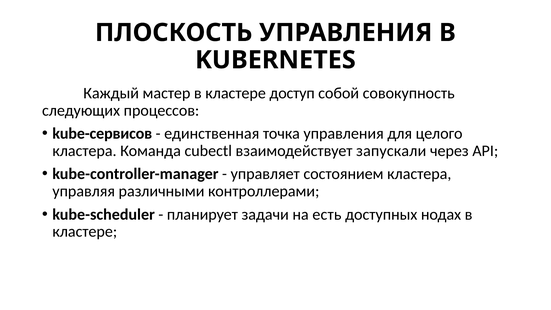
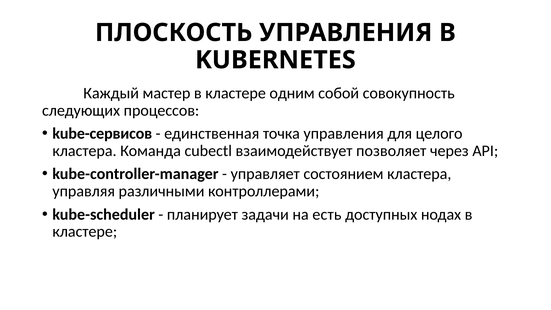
доступ: доступ -> одним (292, 93)
запускали: запускали -> позволяет (391, 151)
